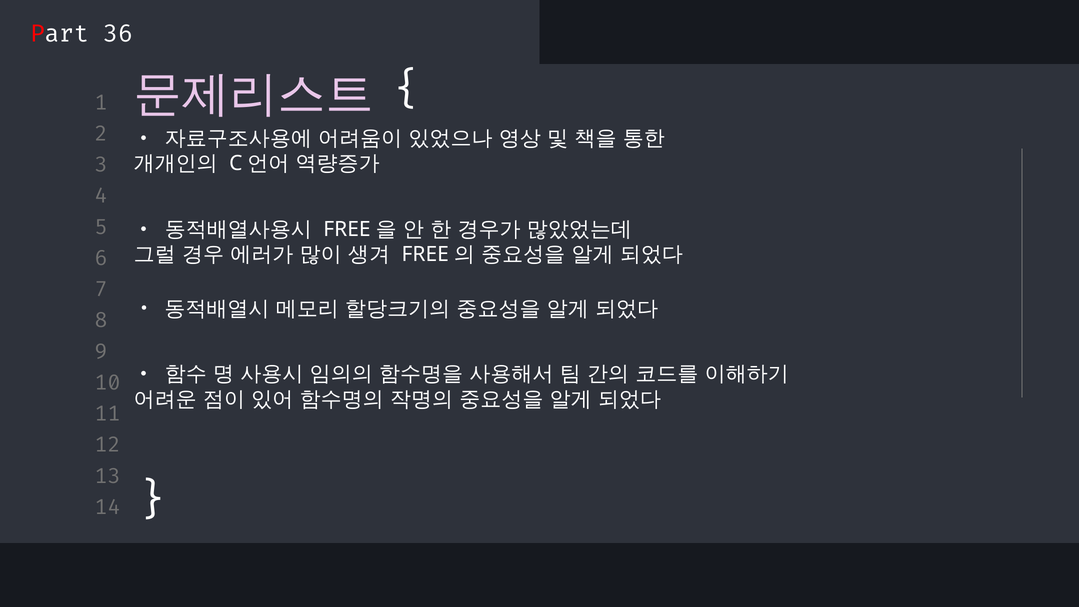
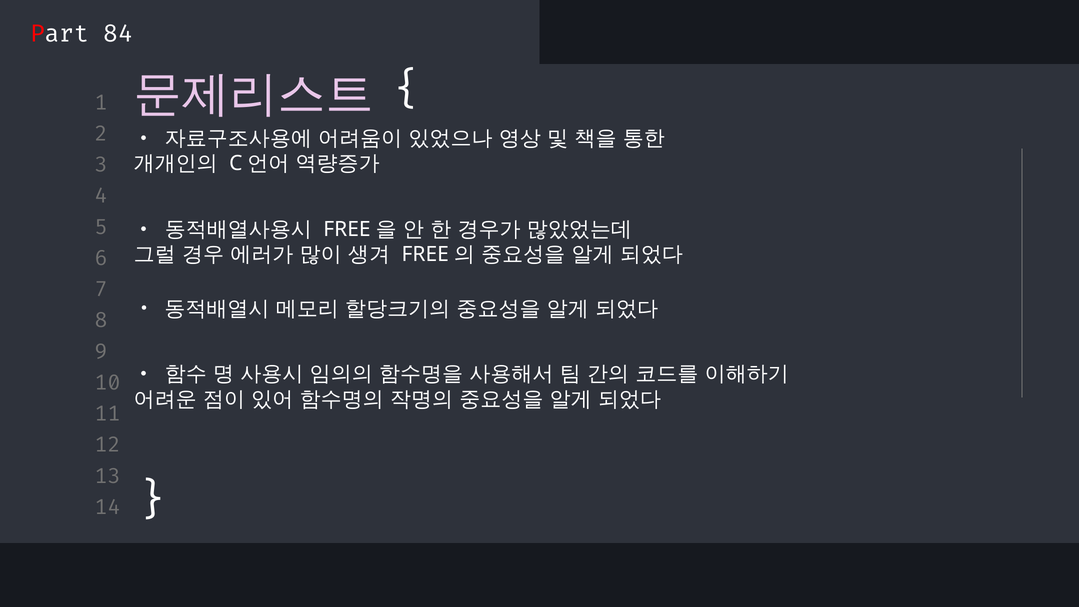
36: 36 -> 84 (118, 34)
